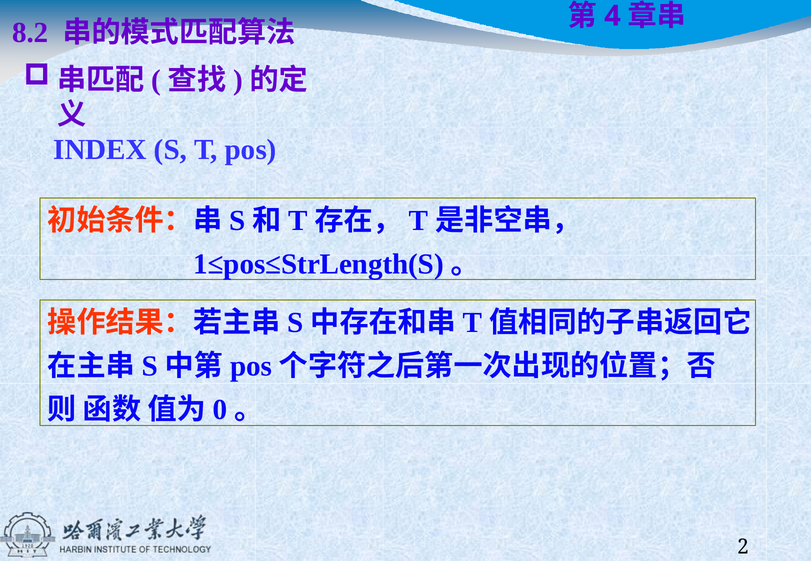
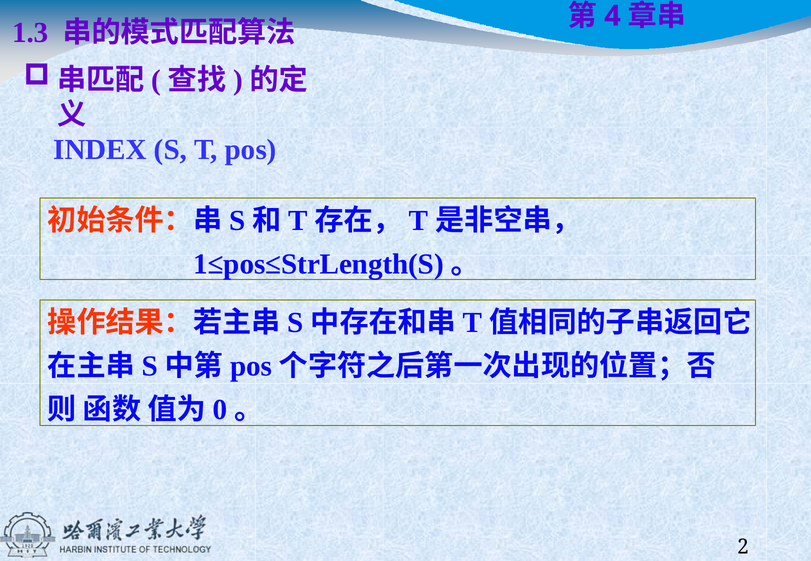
8.2: 8.2 -> 1.3 (30, 33)
